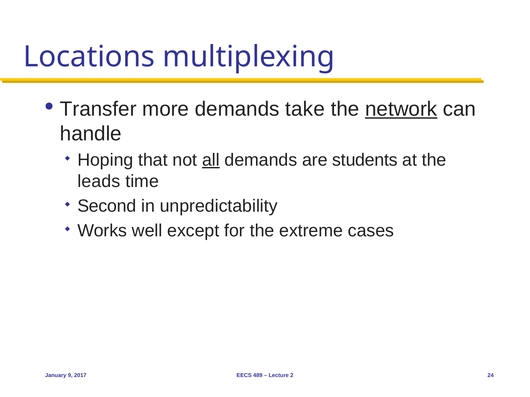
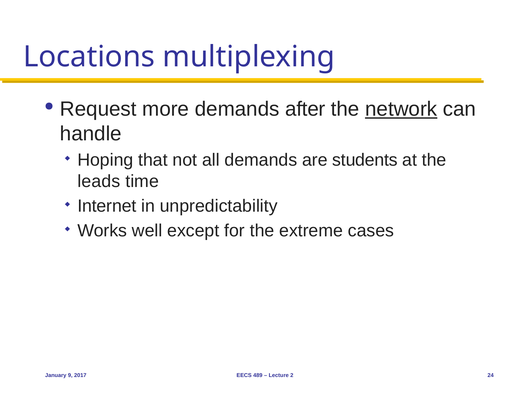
Transfer: Transfer -> Request (98, 109)
take: take -> after (305, 109)
all underline: present -> none (211, 160)
Second: Second -> Internet (107, 206)
